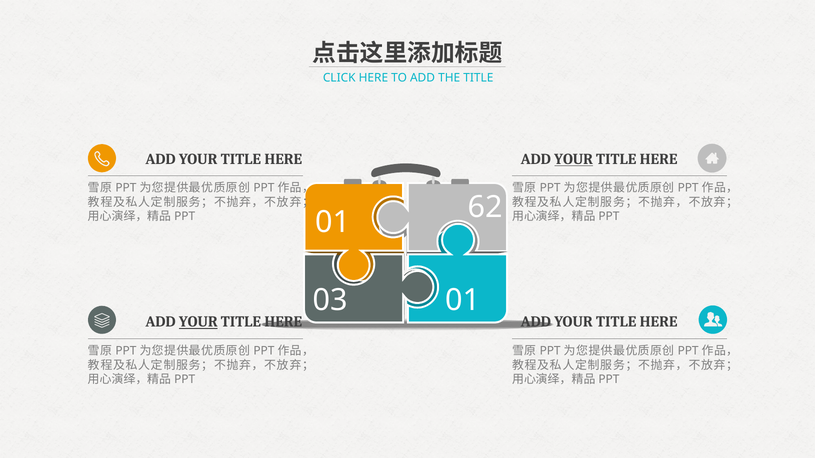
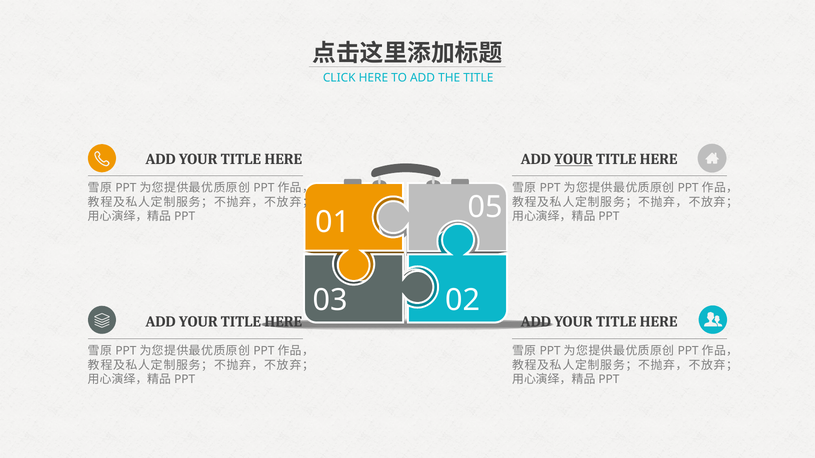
62: 62 -> 05 (485, 208)
03 01: 01 -> 02 (463, 300)
YOUR underline: present -> none (198, 322)
